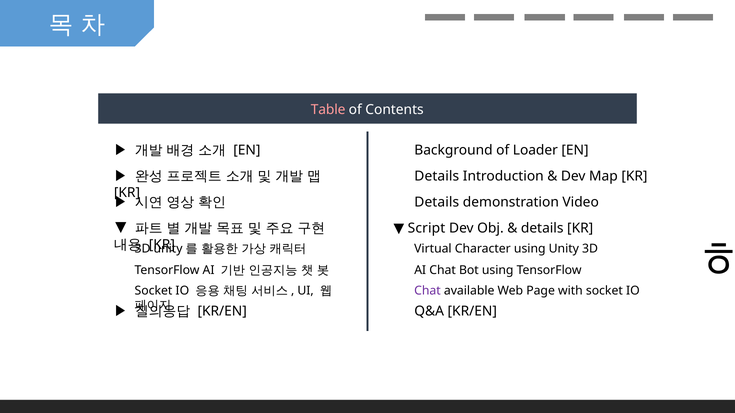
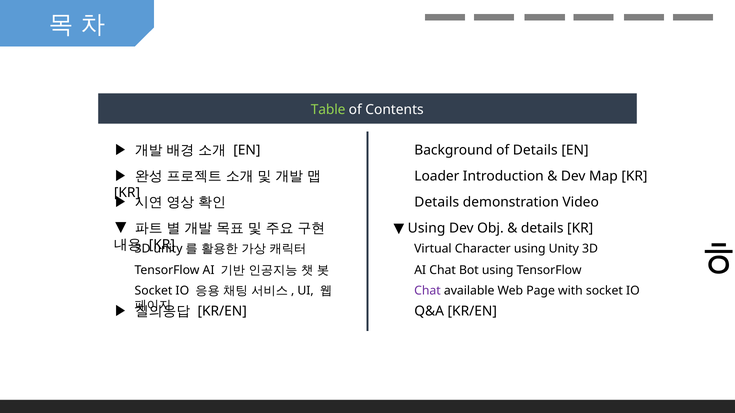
Table colour: pink -> light green (328, 110)
of Loader: Loader -> Details (535, 150)
Details: Details -> Loader (437, 176)
Script: Script -> Using (427, 229)
